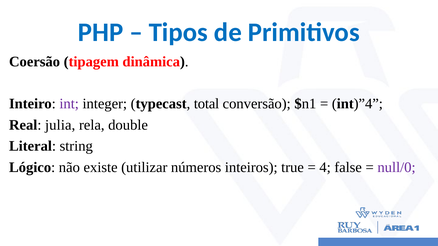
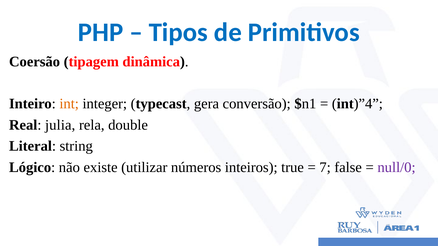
int colour: purple -> orange (69, 104)
total: total -> gera (206, 104)
4: 4 -> 7 (325, 168)
